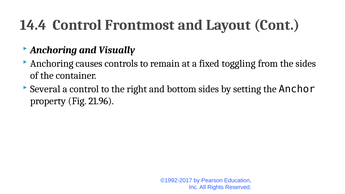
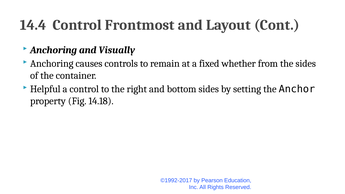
toggling: toggling -> whether (239, 63)
Several: Several -> Helpful (45, 89)
21.96: 21.96 -> 14.18 (101, 101)
